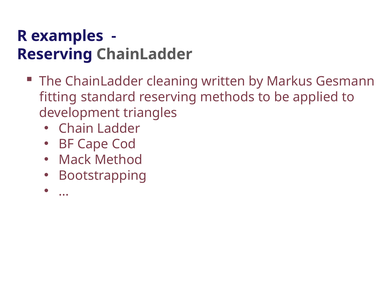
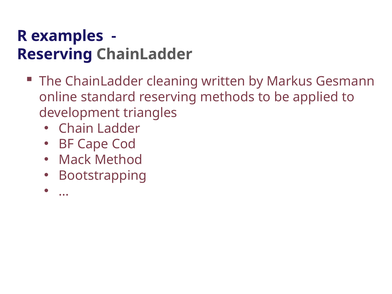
fitting: fitting -> online (58, 97)
